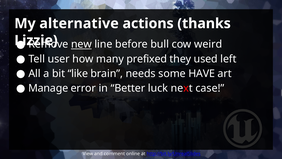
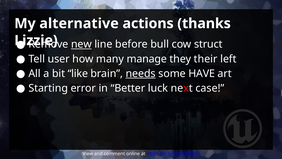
weird: weird -> struct (208, 44)
prefixed: prefixed -> manage (147, 59)
used: used -> their (206, 59)
needs underline: none -> present (141, 73)
Manage: Manage -> Starting (48, 88)
